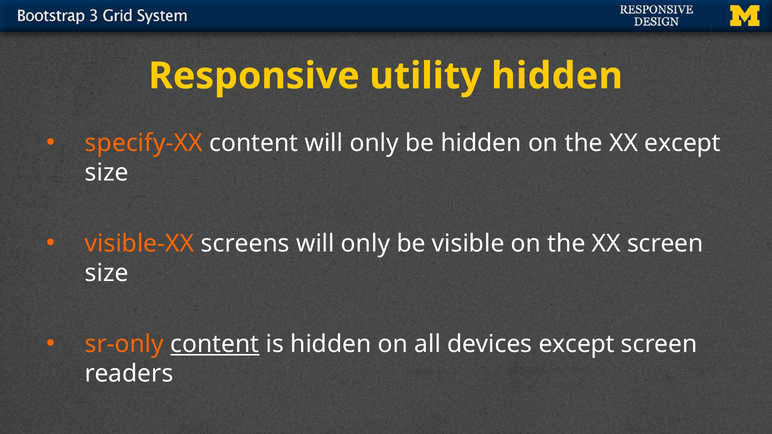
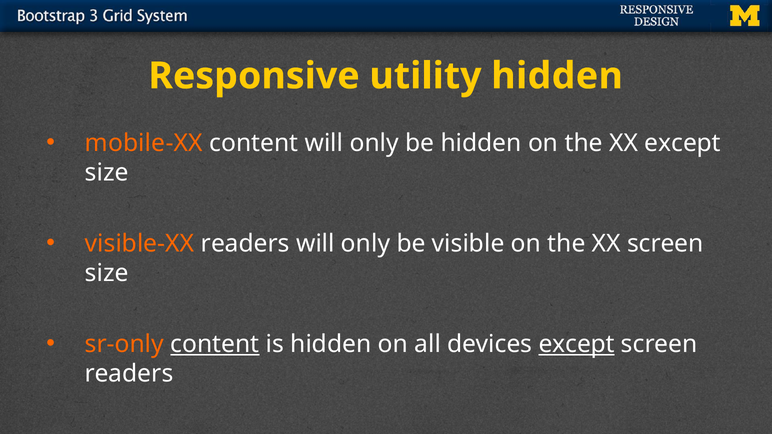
specify-XX: specify-XX -> mobile-XX (144, 143)
visible-XX screens: screens -> readers (245, 244)
except underline: none -> present (577, 344)
